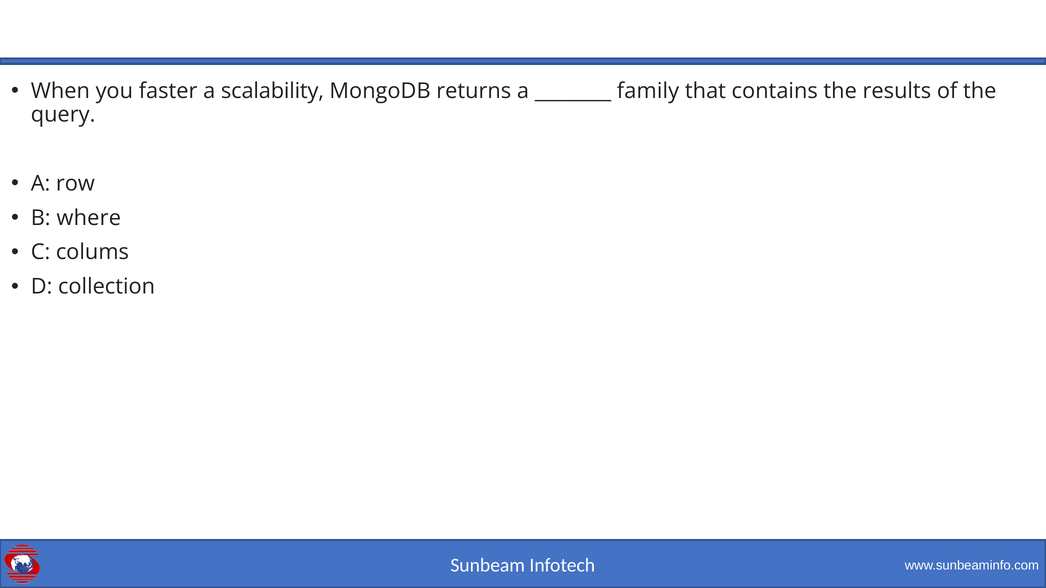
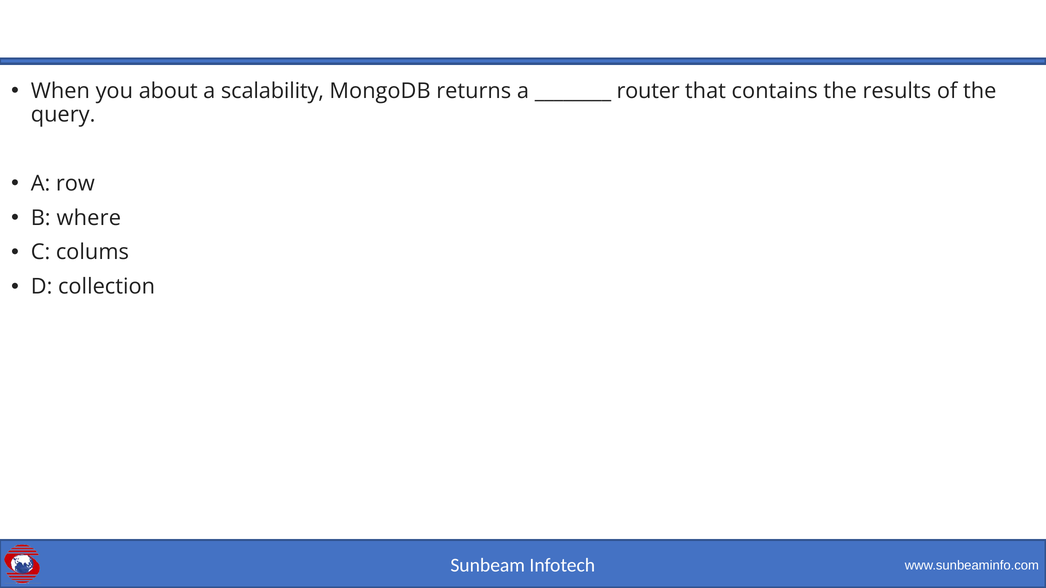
faster: faster -> about (168, 91)
family: family -> router (648, 91)
